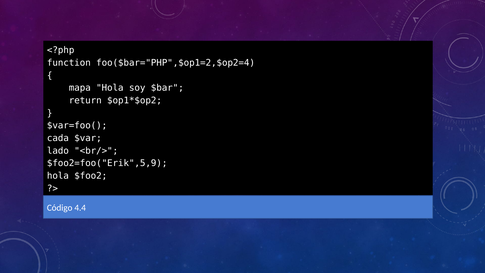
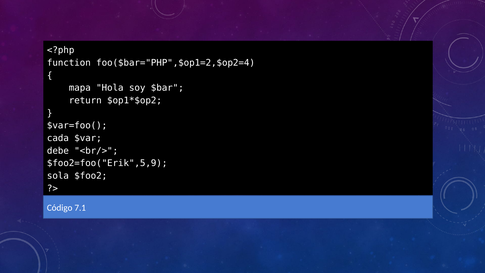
lado: lado -> debe (58, 151)
hola: hola -> sola (58, 176)
4.4: 4.4 -> 7.1 (80, 208)
